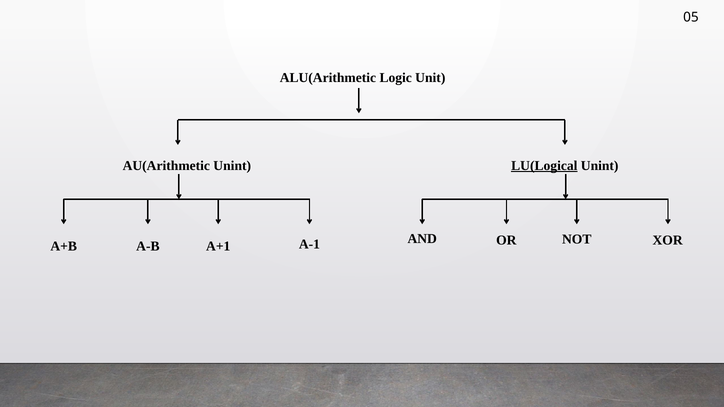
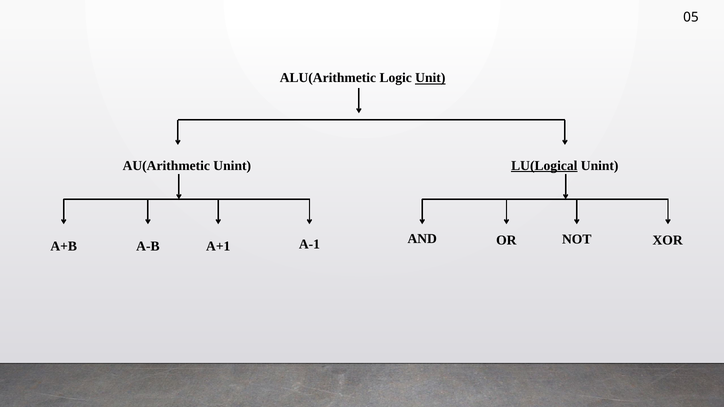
Unit underline: none -> present (430, 78)
